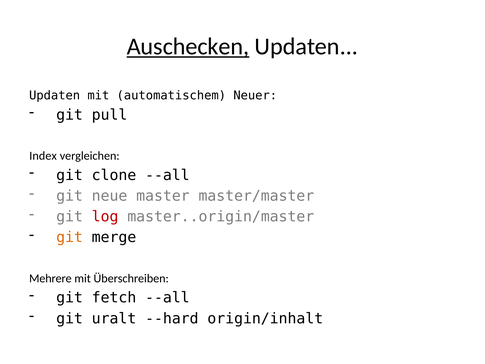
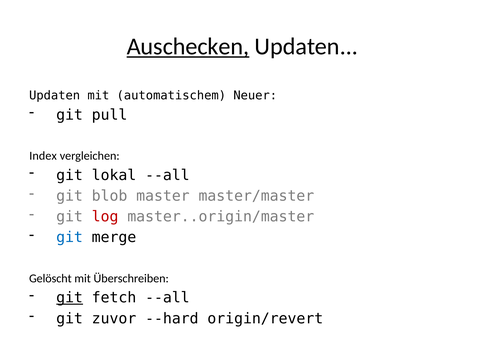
clone: clone -> lokal (114, 175)
neue: neue -> blob (110, 196)
git colour: orange -> blue (70, 237)
Mehrere: Mehrere -> Gelöscht (50, 278)
git underline: none -> present (70, 298)
uralt: uralt -> zuvor (114, 318)
origin/inhalt: origin/inhalt -> origin/revert (265, 318)
